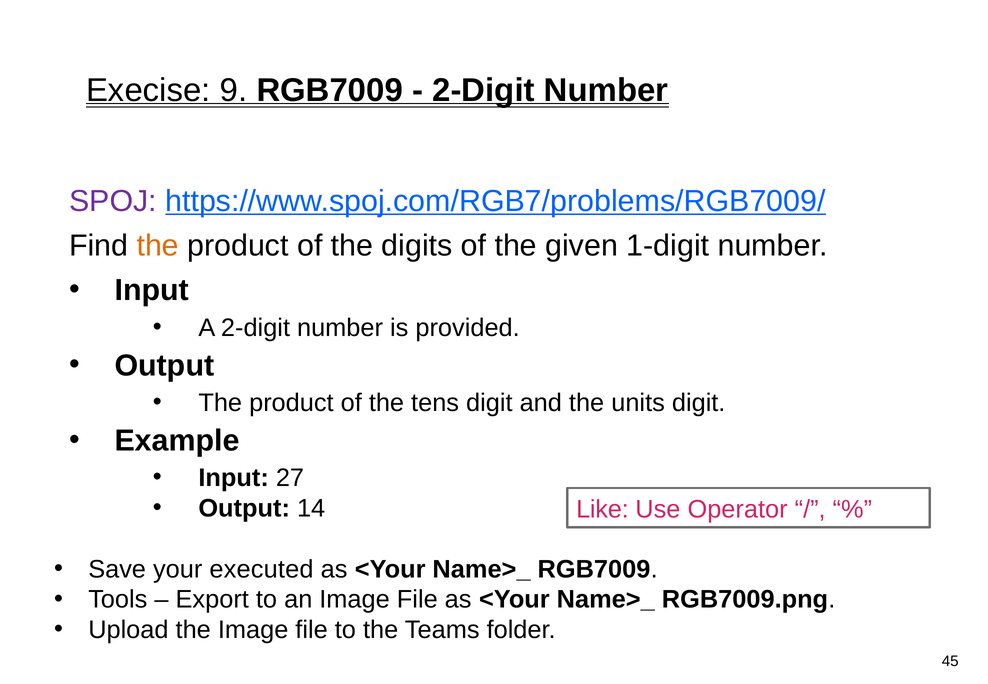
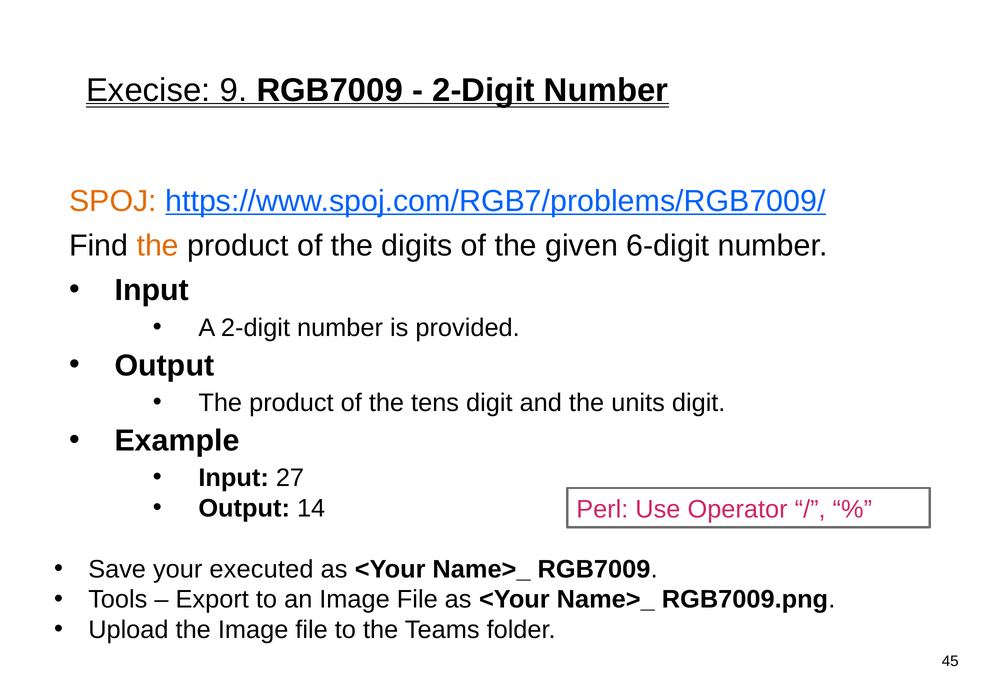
SPOJ colour: purple -> orange (113, 201)
1-digit: 1-digit -> 6-digit (668, 246)
Like: Like -> Perl (602, 509)
